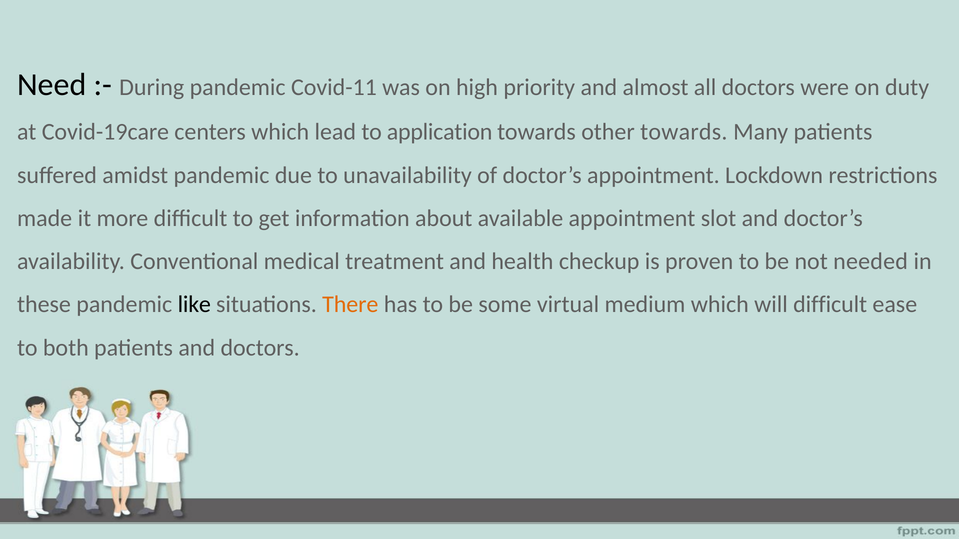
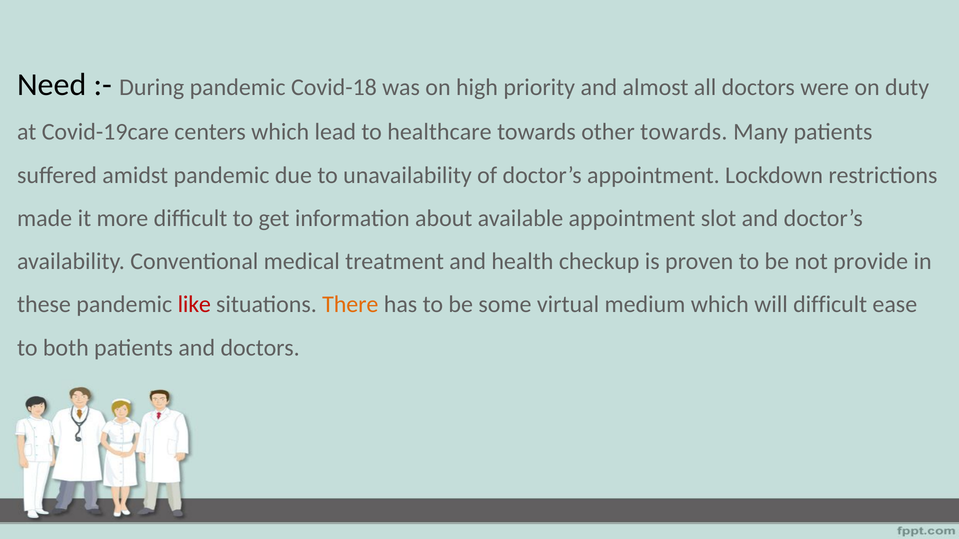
Covid-11: Covid-11 -> Covid-18 (334, 87)
application: application -> healthcare (439, 132)
needed: needed -> provide (871, 262)
like colour: black -> red (194, 305)
